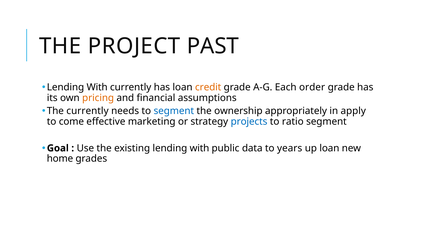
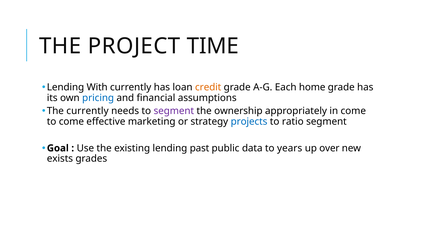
PAST: PAST -> TIME (213, 46)
order: order -> home (312, 87)
pricing colour: orange -> blue (98, 98)
segment colour: blue -> purple (174, 111)
in apply: apply -> come (353, 111)
existing lending with: with -> past (199, 148)
up loan: loan -> over (329, 148)
home: home -> exists (60, 159)
